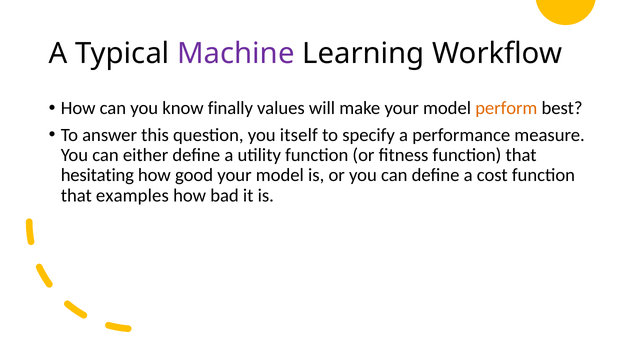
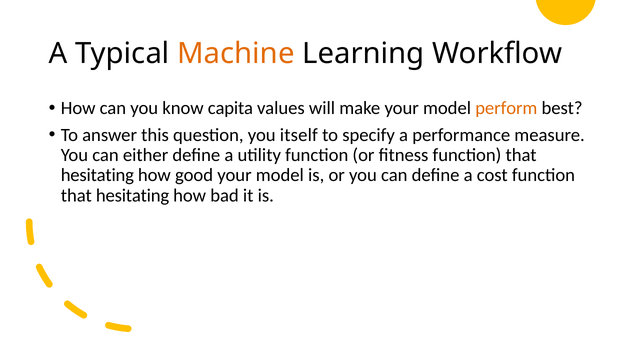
Machine colour: purple -> orange (236, 54)
finally: finally -> capita (230, 108)
examples: examples -> hesitating (133, 195)
